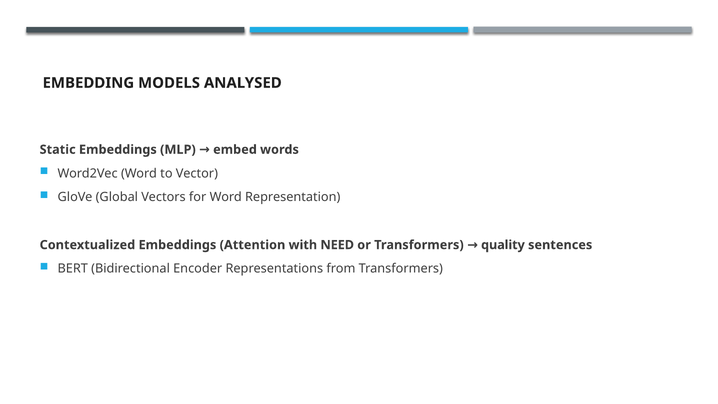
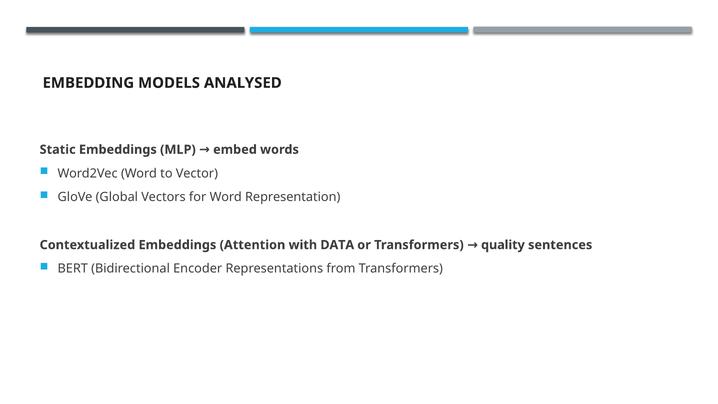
NEED: NEED -> DATA (337, 245)
